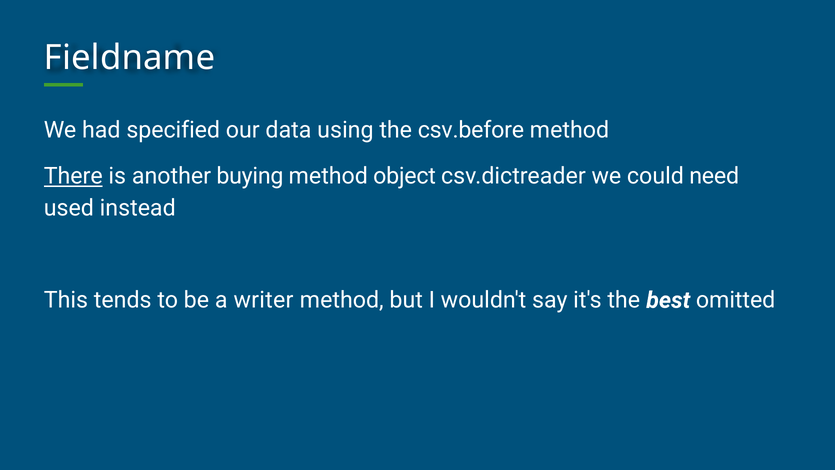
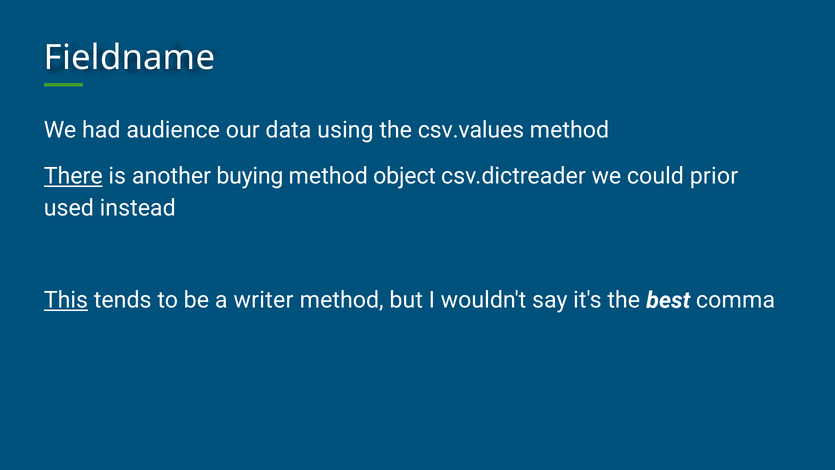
specified: specified -> audience (173, 130)
csv.before: csv.before -> csv.values (471, 130)
need: need -> prior (714, 176)
This underline: none -> present (66, 300)
omitted: omitted -> comma (736, 300)
